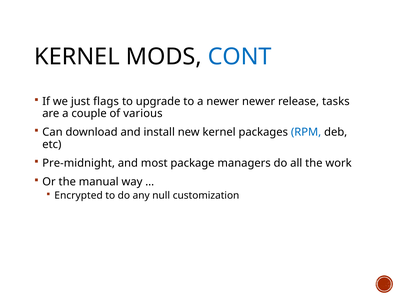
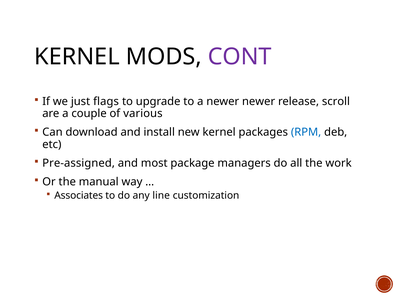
CONT colour: blue -> purple (240, 57)
tasks: tasks -> scroll (336, 101)
Pre-midnight: Pre-midnight -> Pre-assigned (79, 163)
Encrypted: Encrypted -> Associates (79, 196)
null: null -> line (161, 196)
